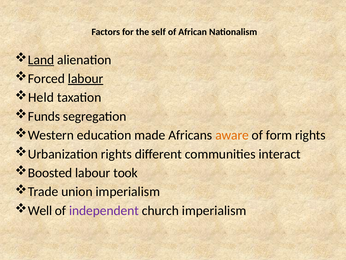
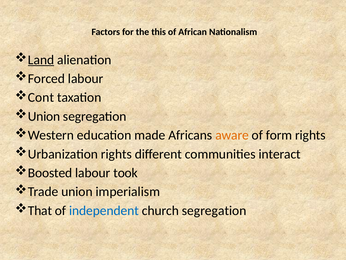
self: self -> this (159, 32)
labour underline: present -> none (86, 79)
Held: Held -> Cont (41, 97)
Funds: Funds -> Union (44, 116)
Well: Well -> That (40, 210)
independent colour: purple -> blue (104, 210)
church imperialism: imperialism -> segregation (214, 210)
